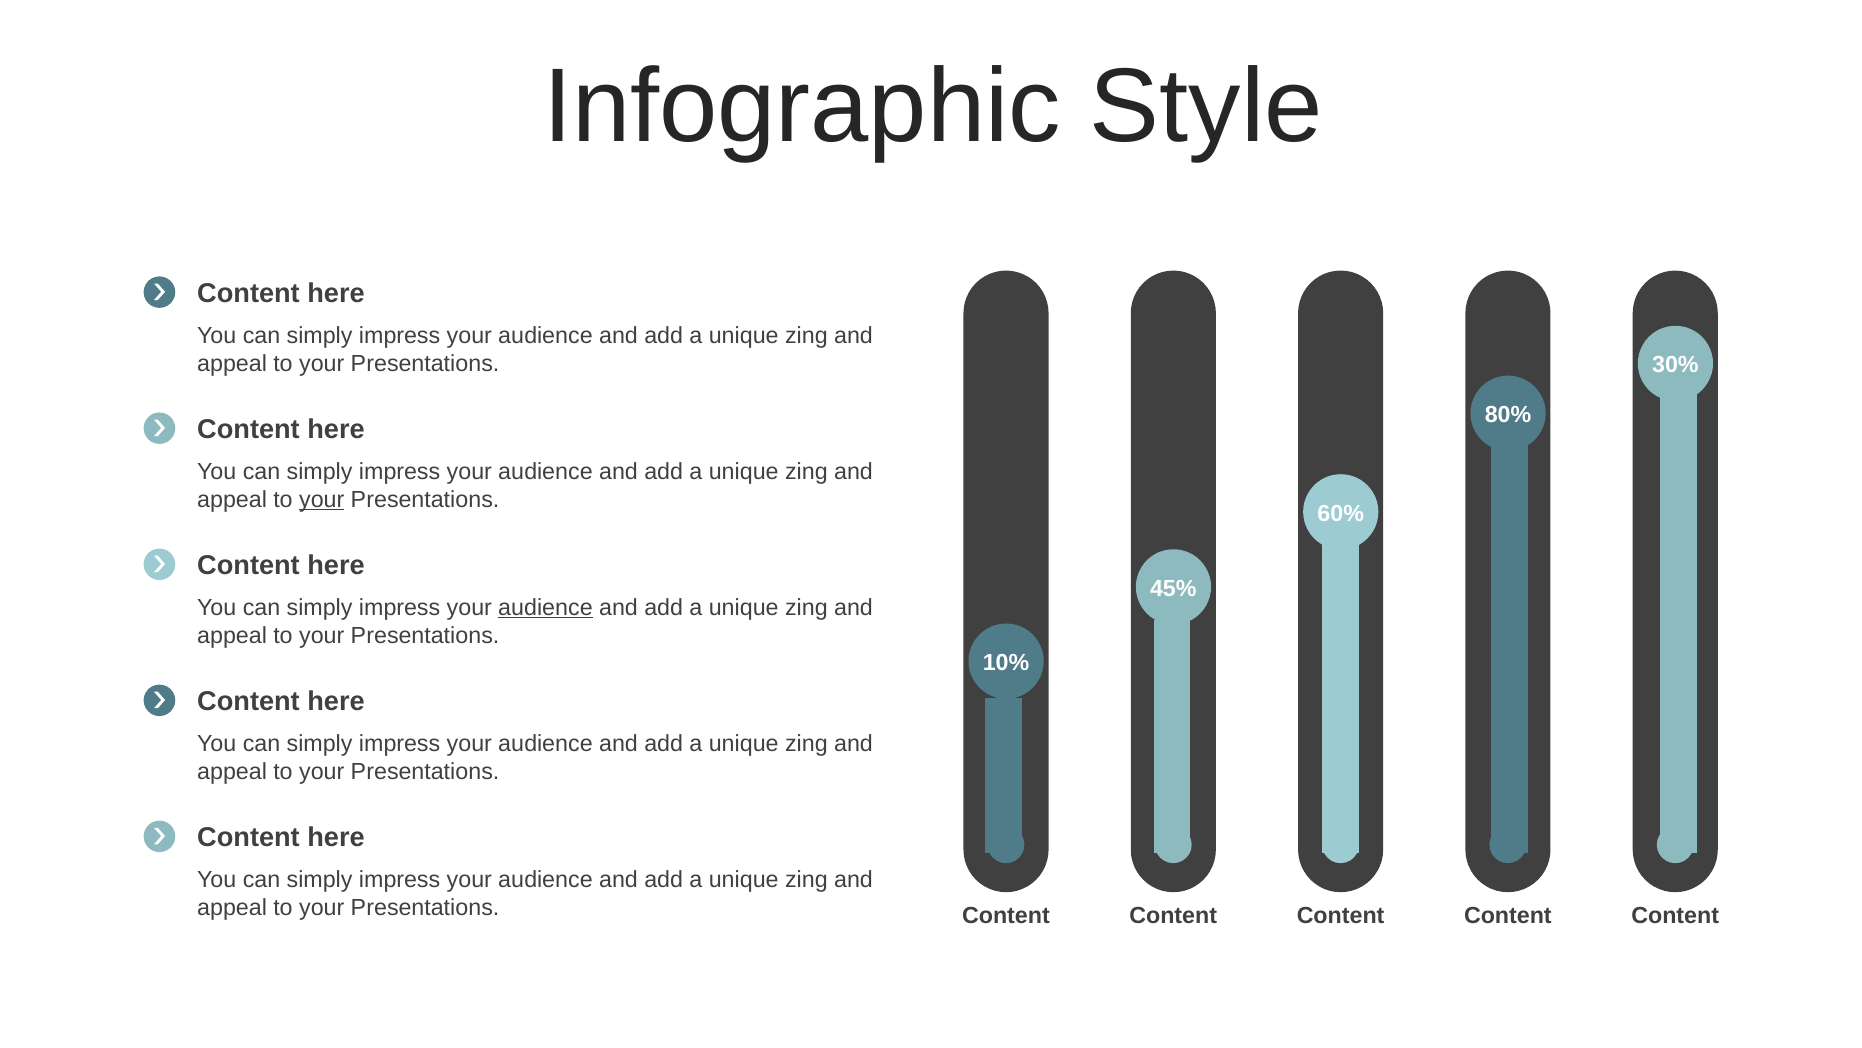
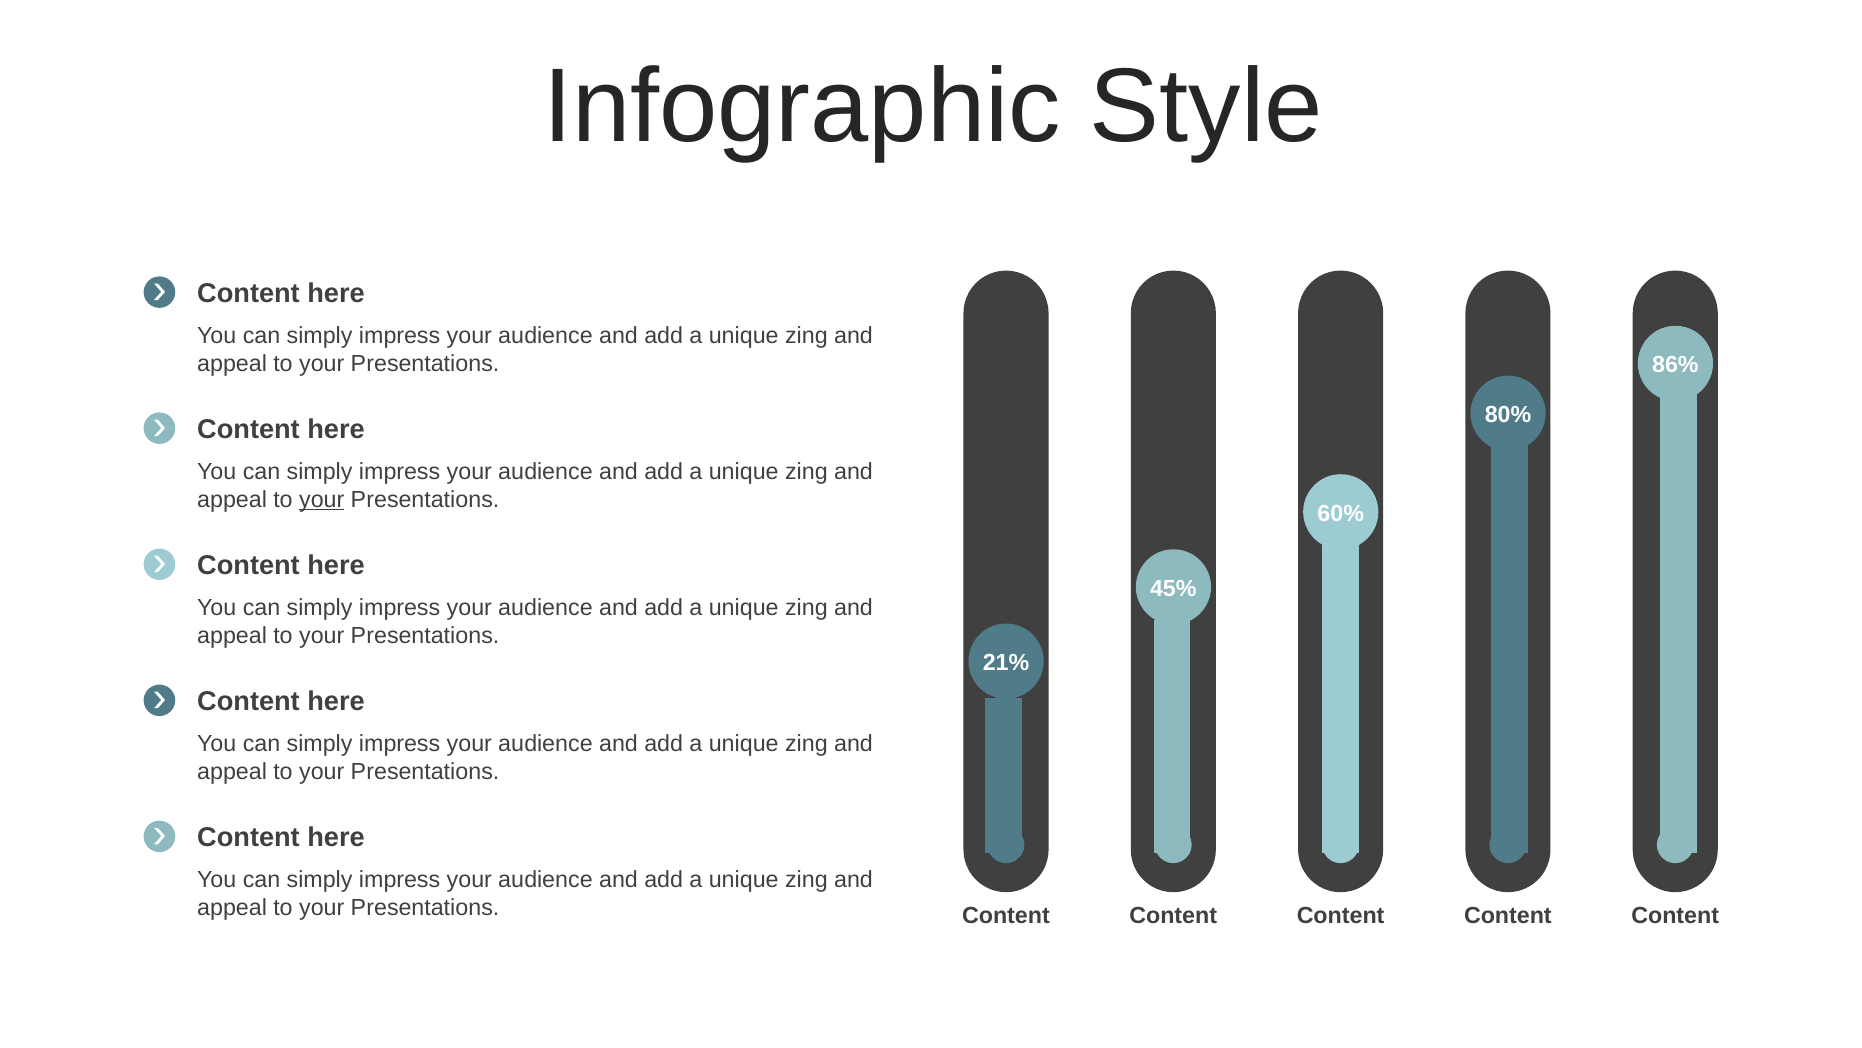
30%: 30% -> 86% (1675, 365)
audience underline: present -> none (545, 607)
10%: 10% -> 21% (1006, 662)
